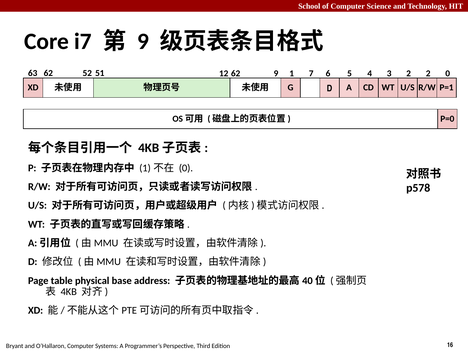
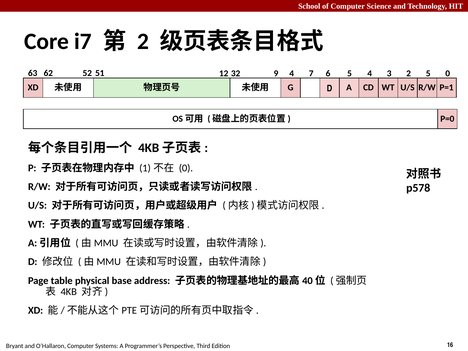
9: 9 -> 2 (143, 42)
12 62: 62 -> 32 (236, 73)
9 1: 1 -> 4 (292, 73)
2 2: 2 -> 5 (428, 73)
